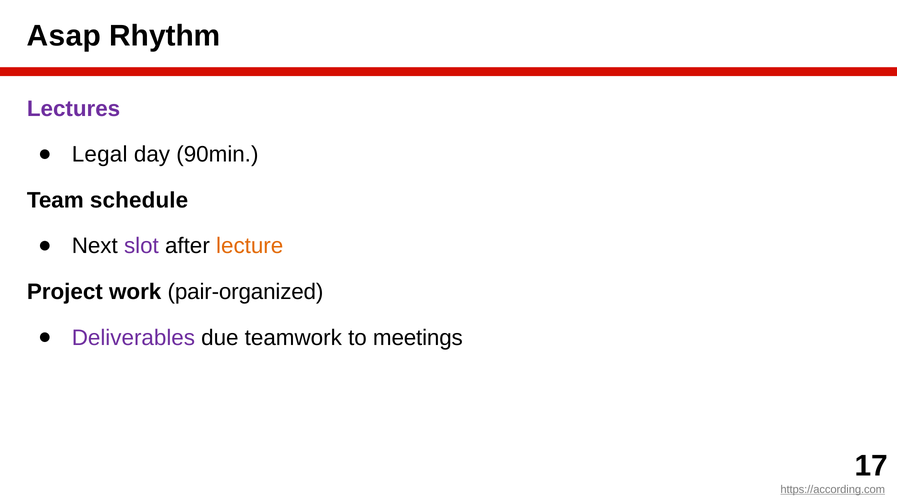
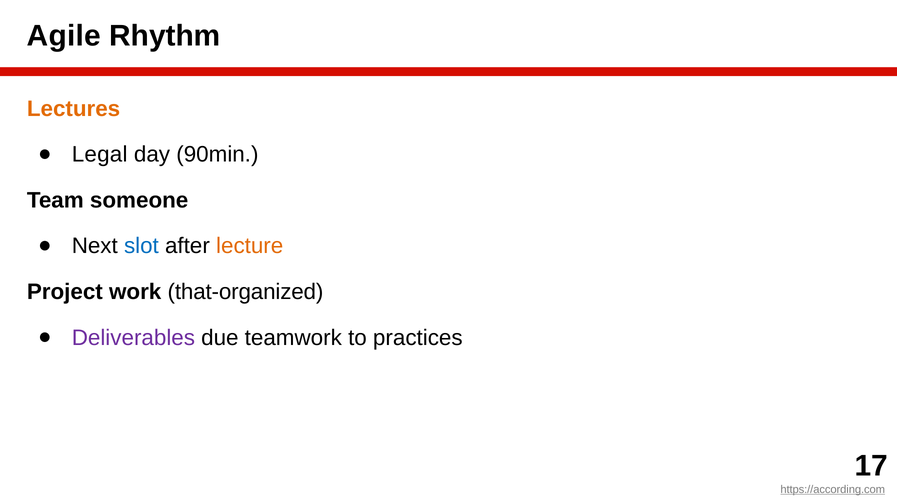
Asap: Asap -> Agile (64, 36)
Lectures colour: purple -> orange (74, 109)
schedule: schedule -> someone (139, 200)
slot colour: purple -> blue (141, 246)
pair-organized: pair-organized -> that-organized (245, 292)
meetings: meetings -> practices (418, 338)
